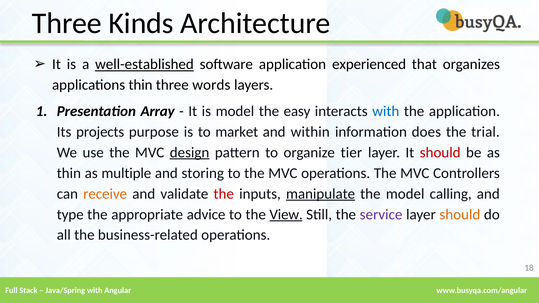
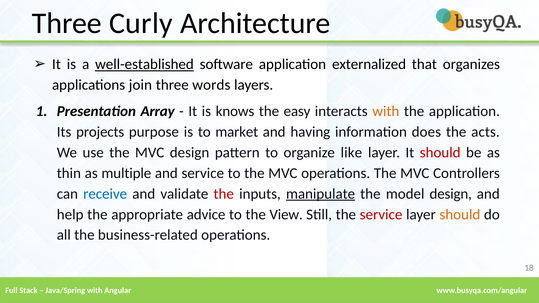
Kinds: Kinds -> Curly (141, 23)
experienced: experienced -> externalized (369, 64)
applications thin: thin -> join (140, 85)
is model: model -> knows (235, 111)
with colour: blue -> orange (386, 111)
within: within -> having (310, 132)
trial: trial -> acts (485, 132)
design underline: present -> none (190, 153)
tier: tier -> like (351, 153)
and storing: storing -> service (203, 173)
receive colour: orange -> blue (105, 194)
model calling: calling -> design (451, 194)
type: type -> help (70, 215)
View underline: present -> none (286, 215)
service colour: purple -> red (381, 215)
